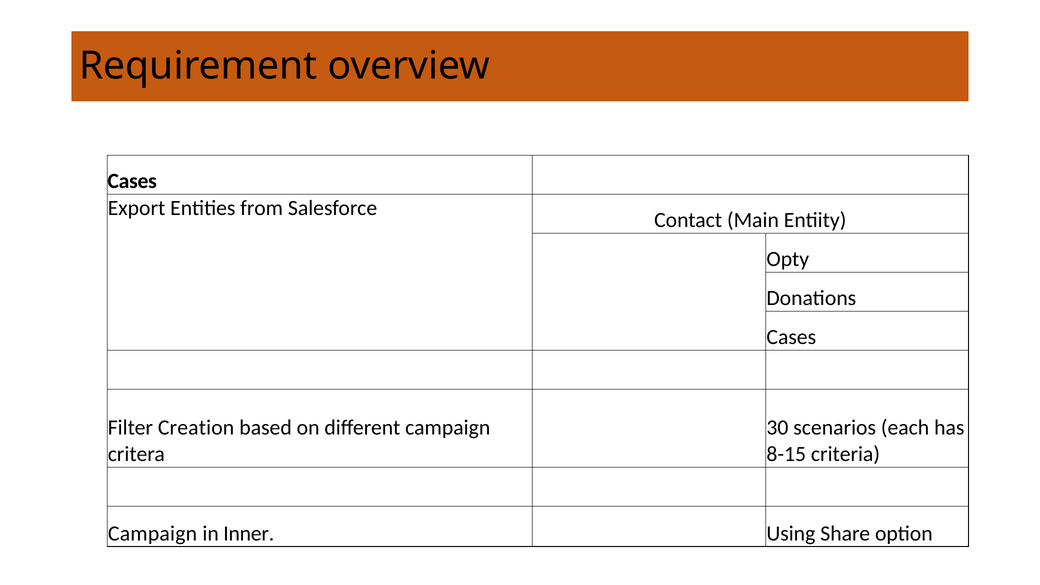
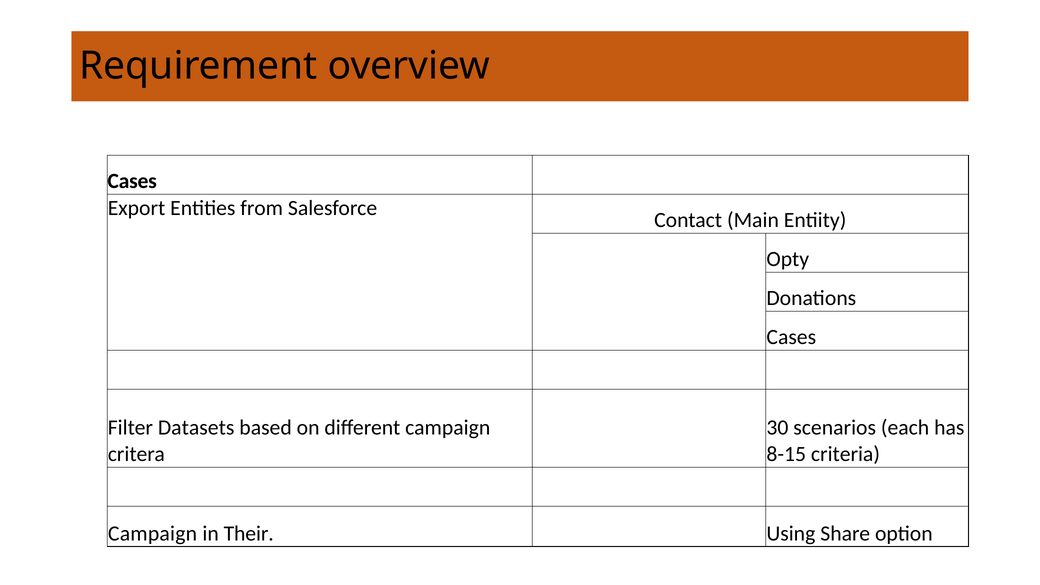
Creation: Creation -> Datasets (196, 428)
Inner: Inner -> Their (249, 534)
